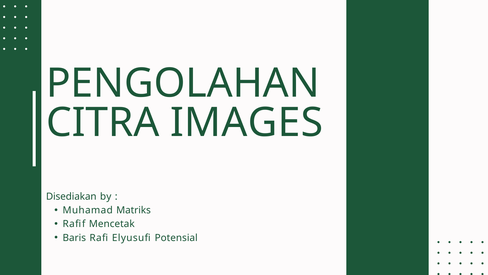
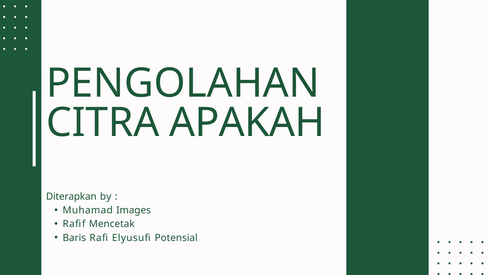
IMAGES: IMAGES -> APAKAH (247, 122)
Disediakan: Disediakan -> Diterapkan (71, 196)
Matriks: Matriks -> Images (134, 210)
